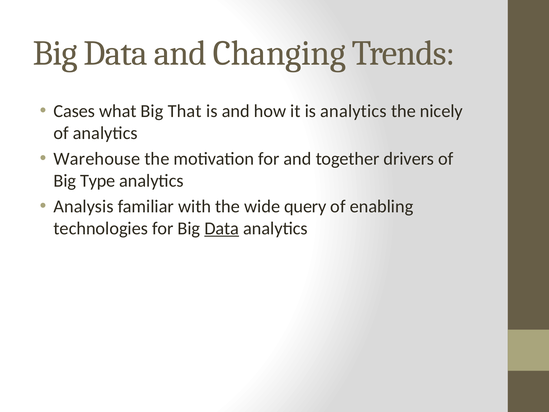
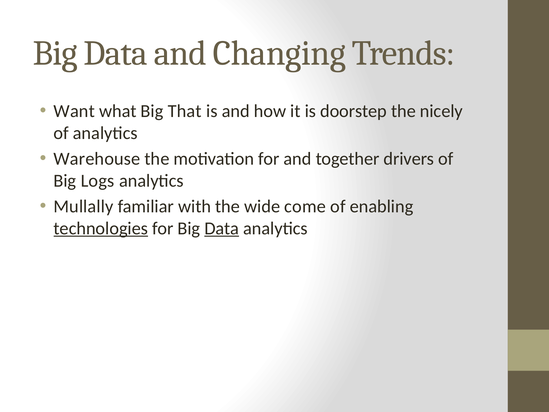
Cases: Cases -> Want (74, 111)
is analytics: analytics -> doorstep (354, 111)
Type: Type -> Logs (98, 181)
Analysis: Analysis -> Mullally (83, 206)
query: query -> come (305, 206)
technologies underline: none -> present (101, 228)
